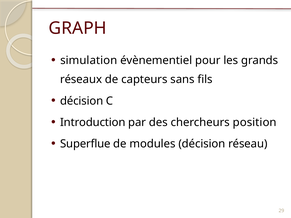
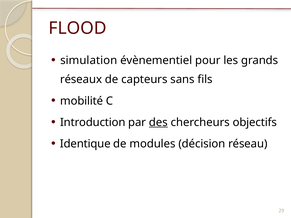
GRAPH: GRAPH -> FLOOD (78, 28)
décision: décision -> mobilité (82, 101)
des underline: none -> present (158, 122)
position: position -> objectifs (255, 122)
Superflue: Superflue -> Identique (85, 144)
